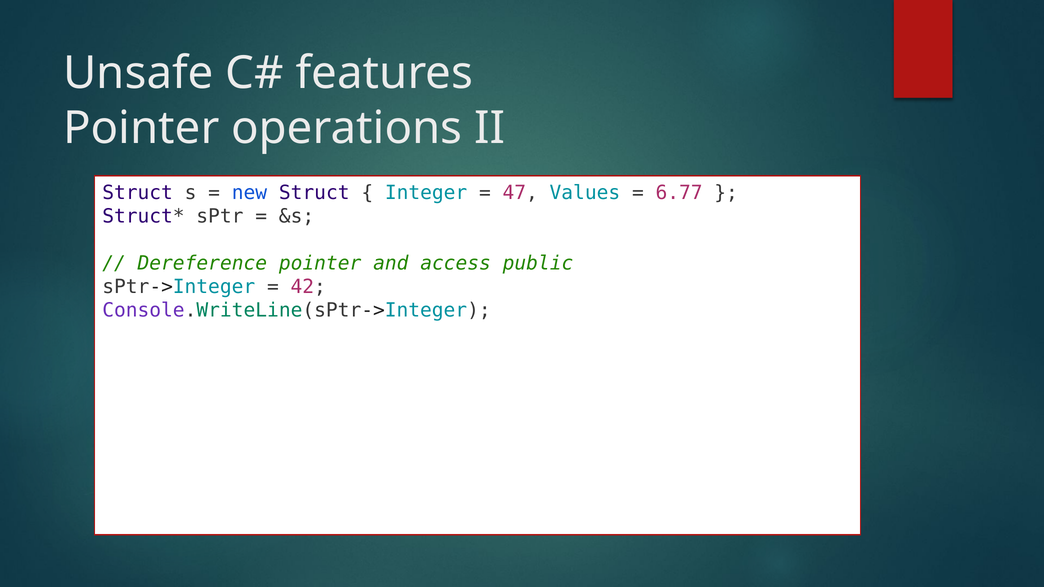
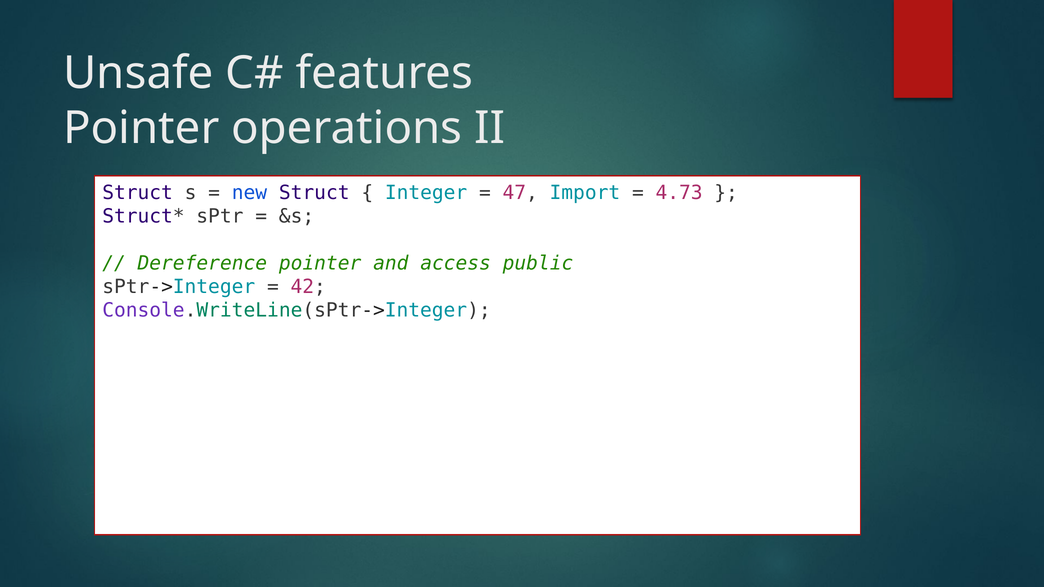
Values: Values -> Import (585, 193)
6.77: 6.77 -> 4.73 (679, 193)
